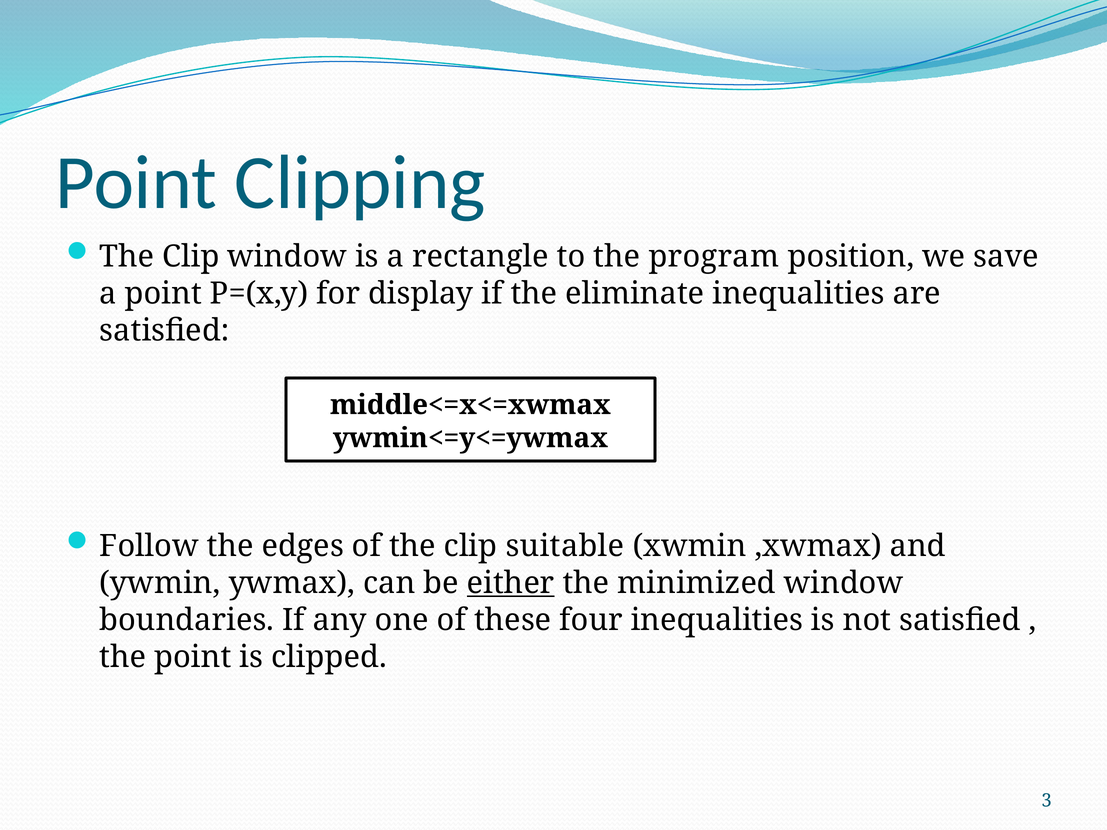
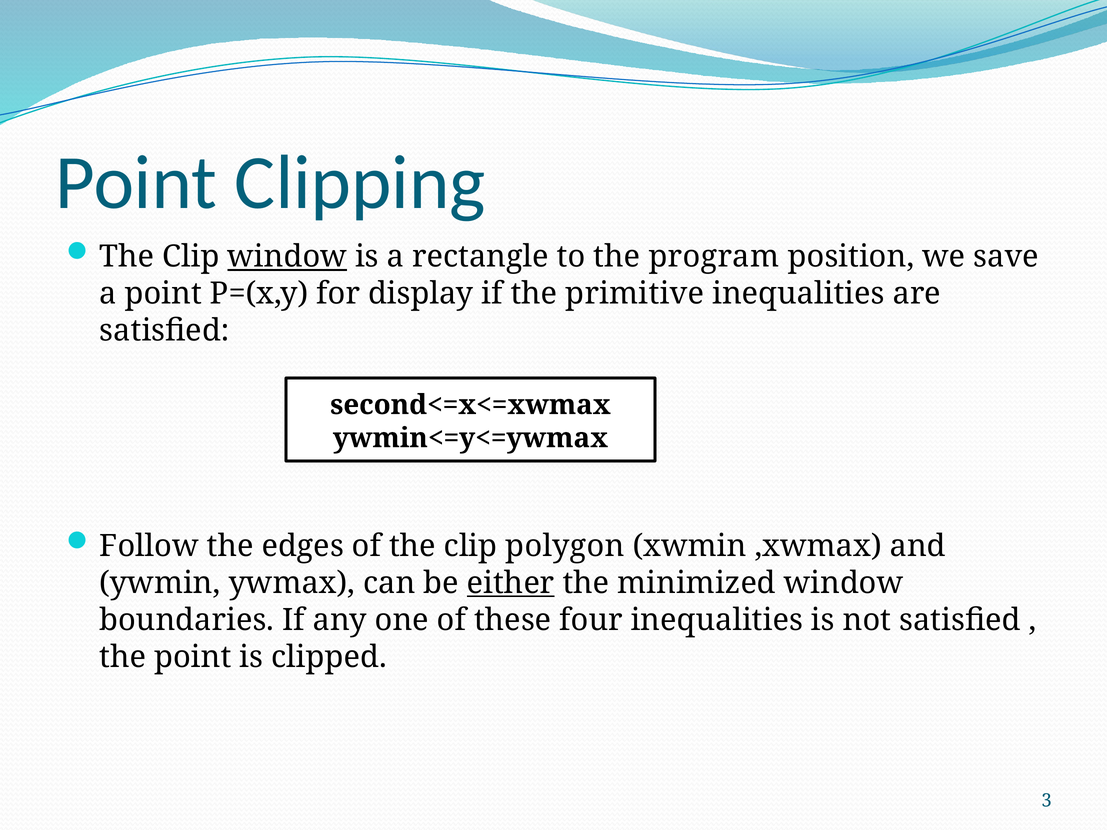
window underline: none -> present (287, 257)
eliminate: eliminate -> primitive (635, 294)
middle<=x<=xwmax: middle<=x<=xwmax -> second<=x<=xwmax (470, 405)
suitable: suitable -> polygon (565, 546)
